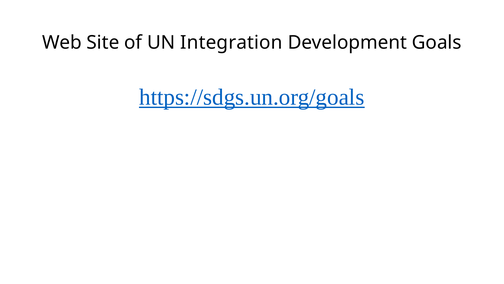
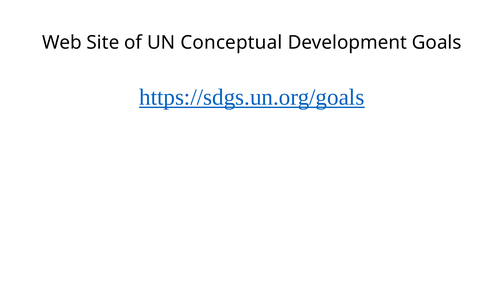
Integration: Integration -> Conceptual (231, 42)
